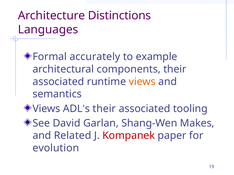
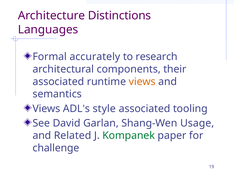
example: example -> research (157, 57)
their: their -> style (104, 109)
Makes: Makes -> Usage (197, 123)
Kompanek colour: red -> green (129, 136)
evolution: evolution -> challenge (56, 148)
